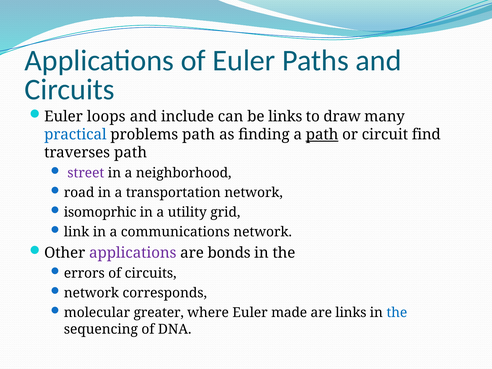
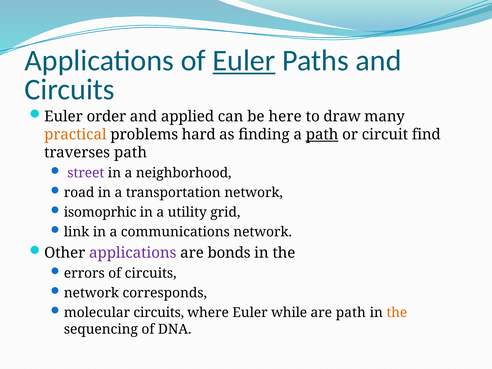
Euler underline: none -> present (244, 61)
loops: loops -> order (106, 117)
include: include -> applied (188, 117)
be links: links -> here (285, 117)
practical colour: blue -> orange (75, 135)
problems path: path -> hard (199, 135)
molecular greater: greater -> circuits (159, 313)
made: made -> while (289, 313)
are links: links -> path (351, 313)
the colour: blue -> orange (397, 313)
